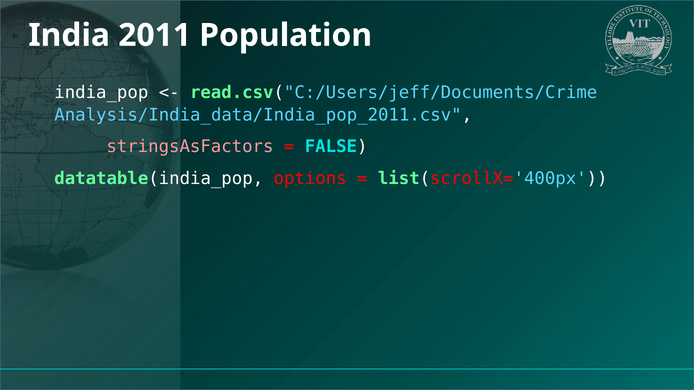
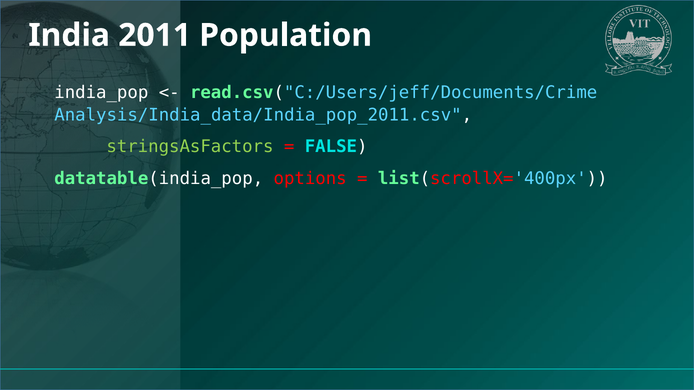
stringsAsFactors colour: pink -> light green (190, 147)
